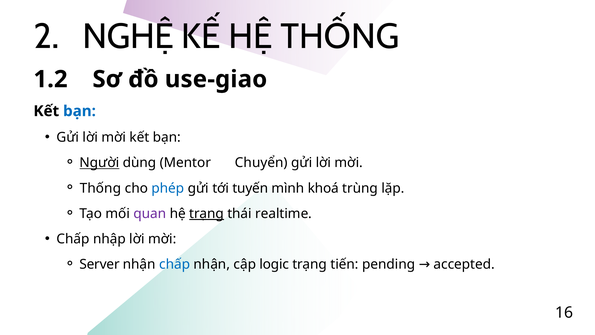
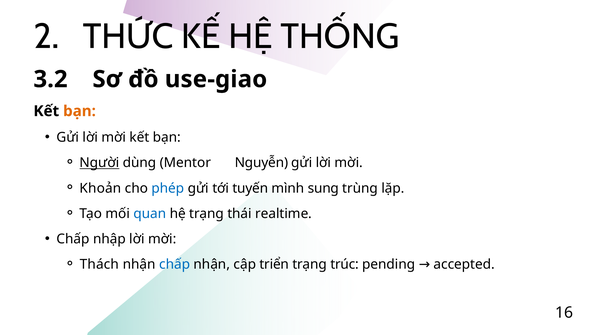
NGHỆ: NGHỆ -> THỨC (128, 36)
1.2: 1.2 -> 3.2 (51, 79)
bạn colour: blue -> orange (79, 111)
Chuyển: Chuyển -> Nguyễn (261, 163)
Thống: Thống -> Khoản (100, 188)
khoá: khoá -> sung (323, 188)
quan colour: purple -> blue (150, 213)
trạng underline: present -> none (207, 213)
Server: Server -> Thách (99, 264)
logic: logic -> triển (274, 264)
tiến: tiến -> trúc (345, 264)
